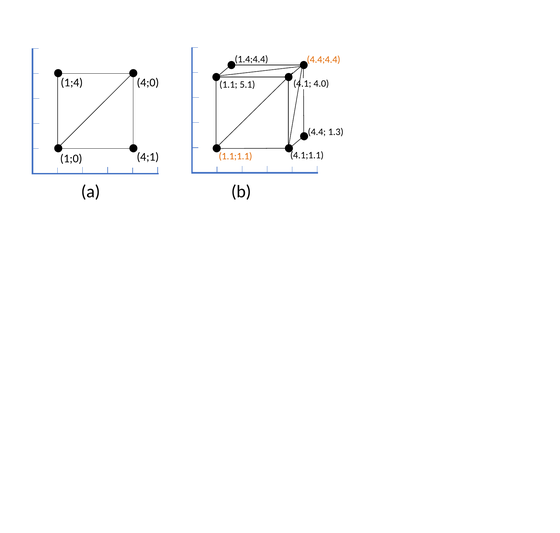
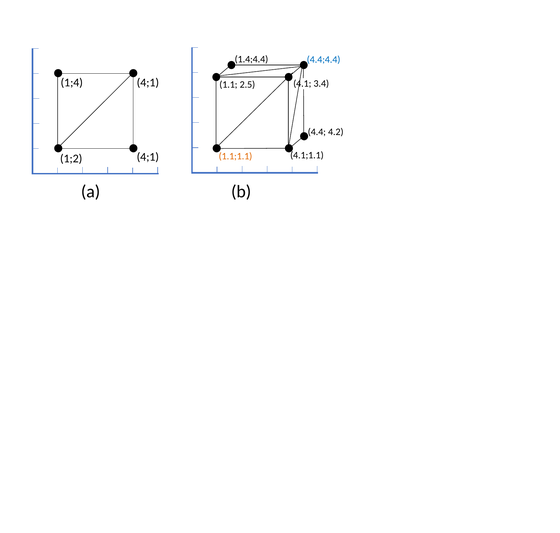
4.4;4.4 colour: orange -> blue (324, 60)
1;4 4;0: 4;0 -> 4;1 (148, 83)
4.0: 4.0 -> 3.4 (321, 84)
5.1: 5.1 -> 2.5 (247, 85)
1.3: 1.3 -> 4.2 (336, 132)
1;0: 1;0 -> 1;2 (71, 159)
